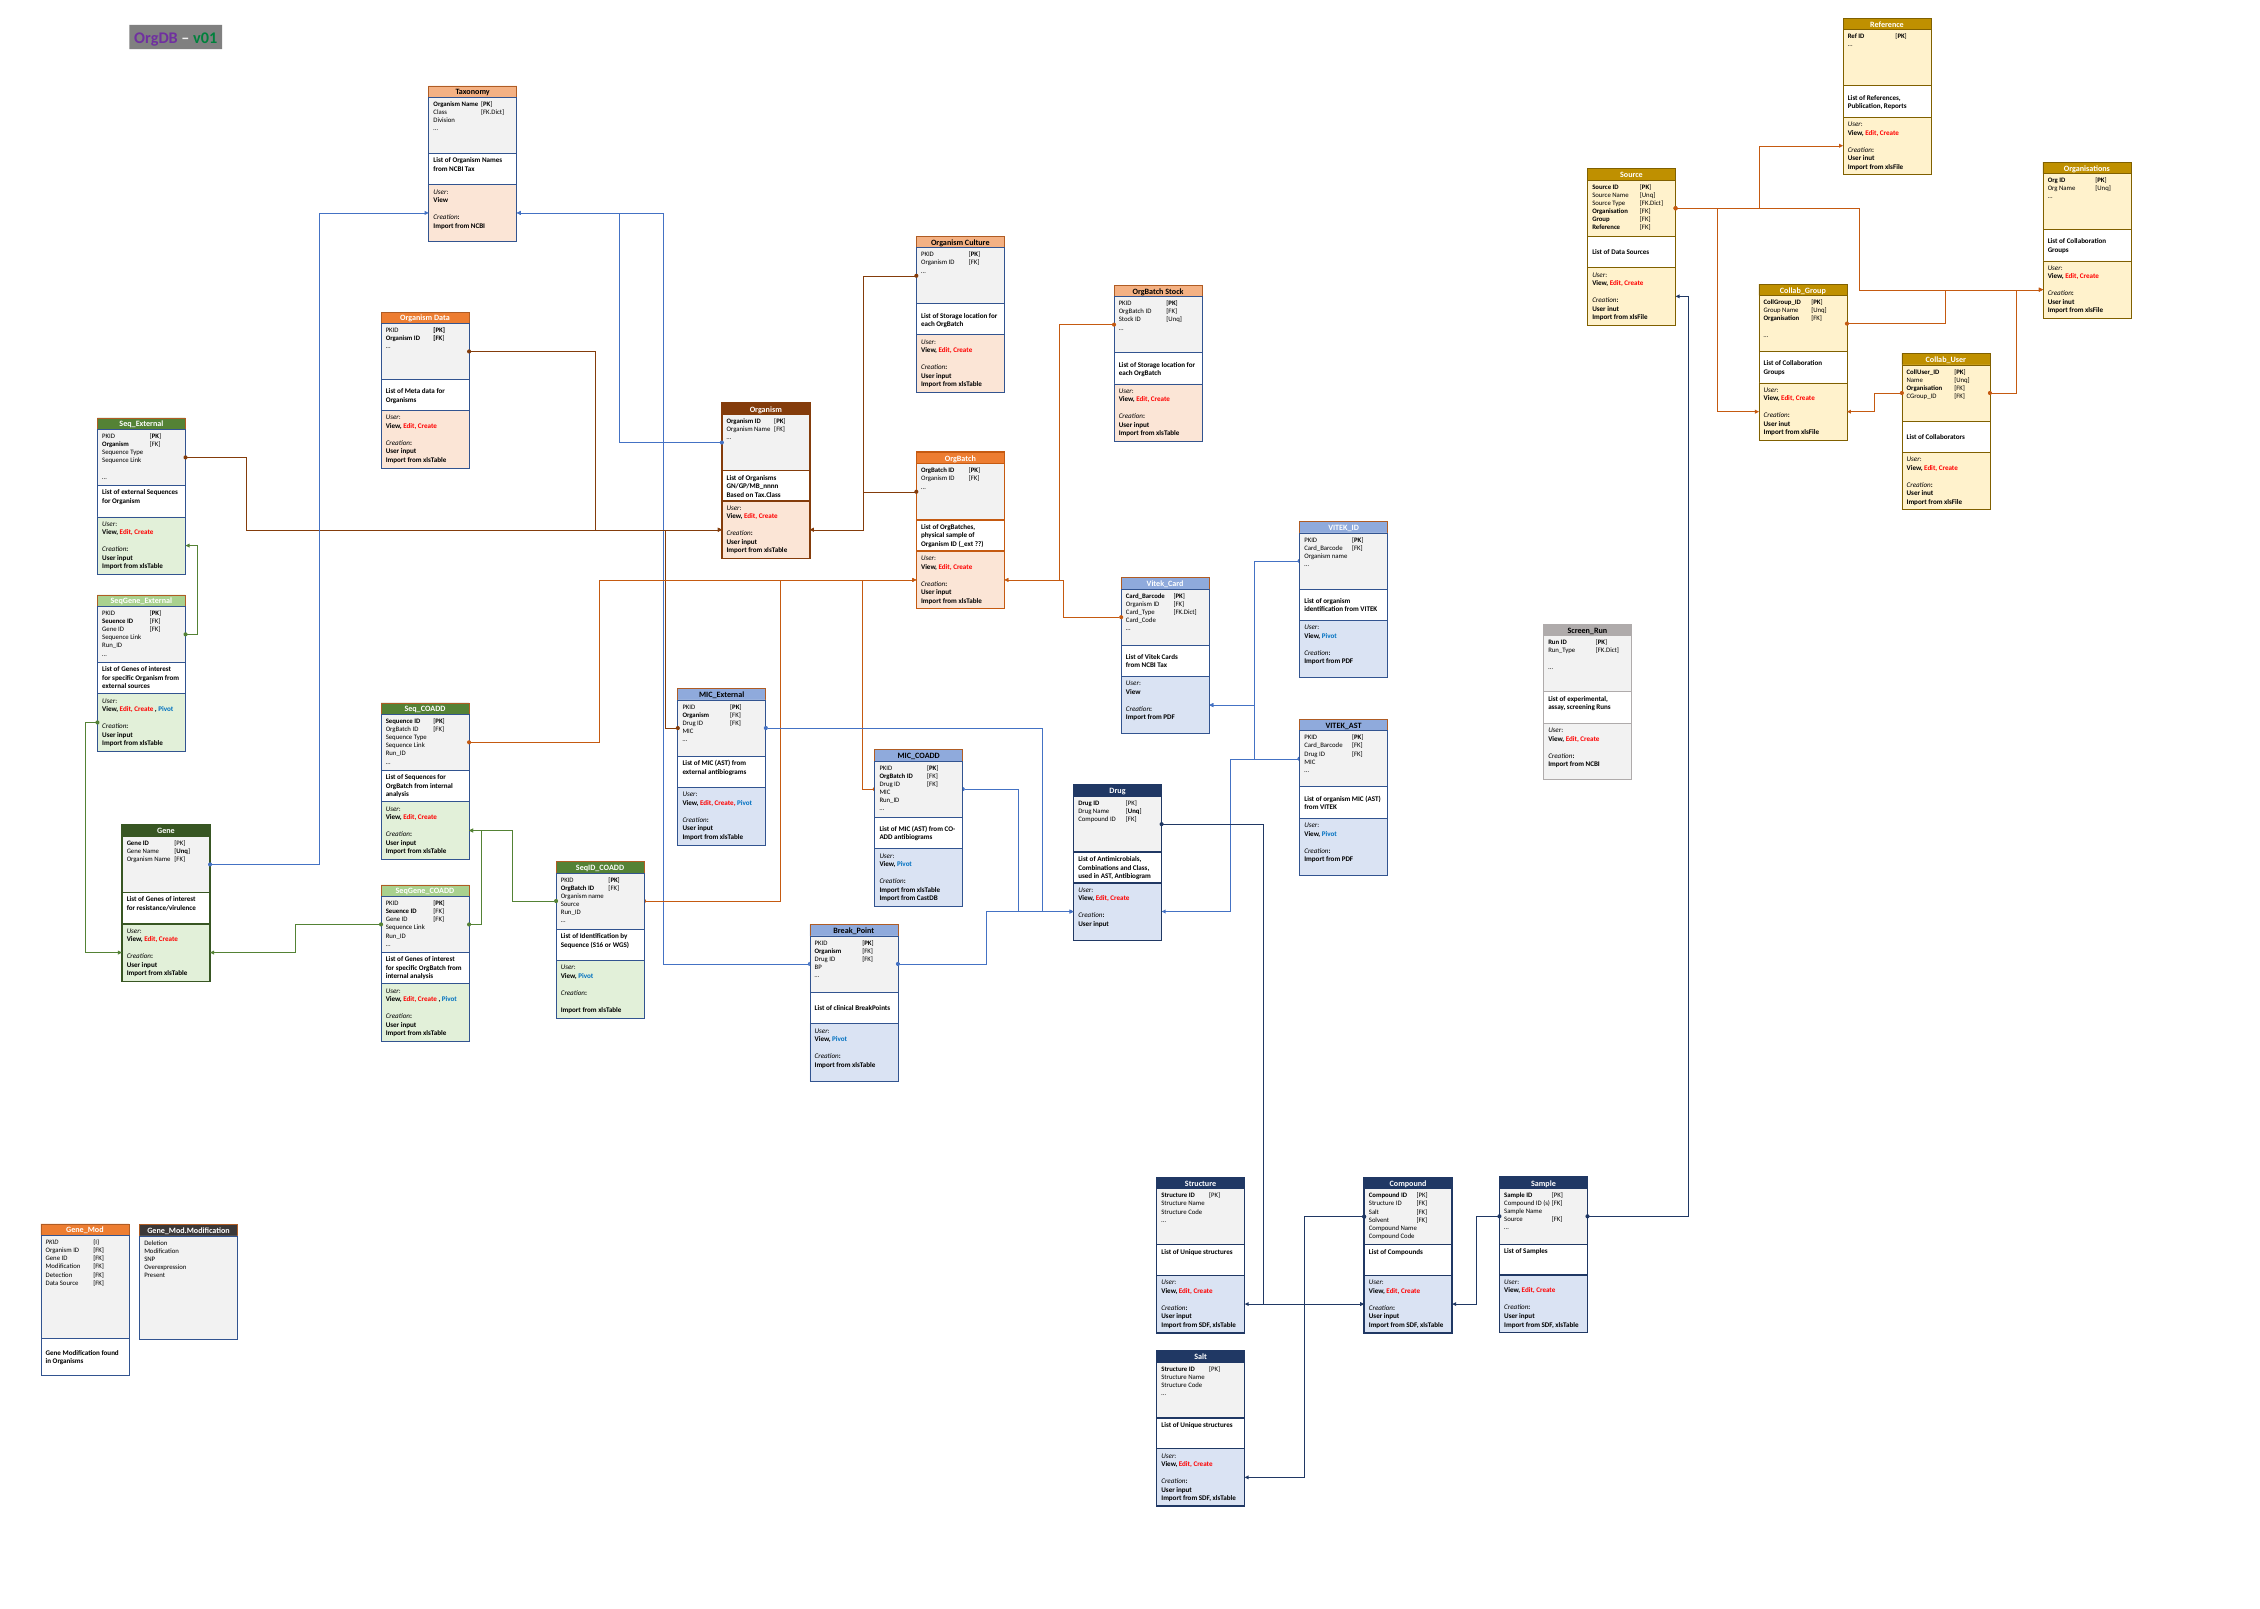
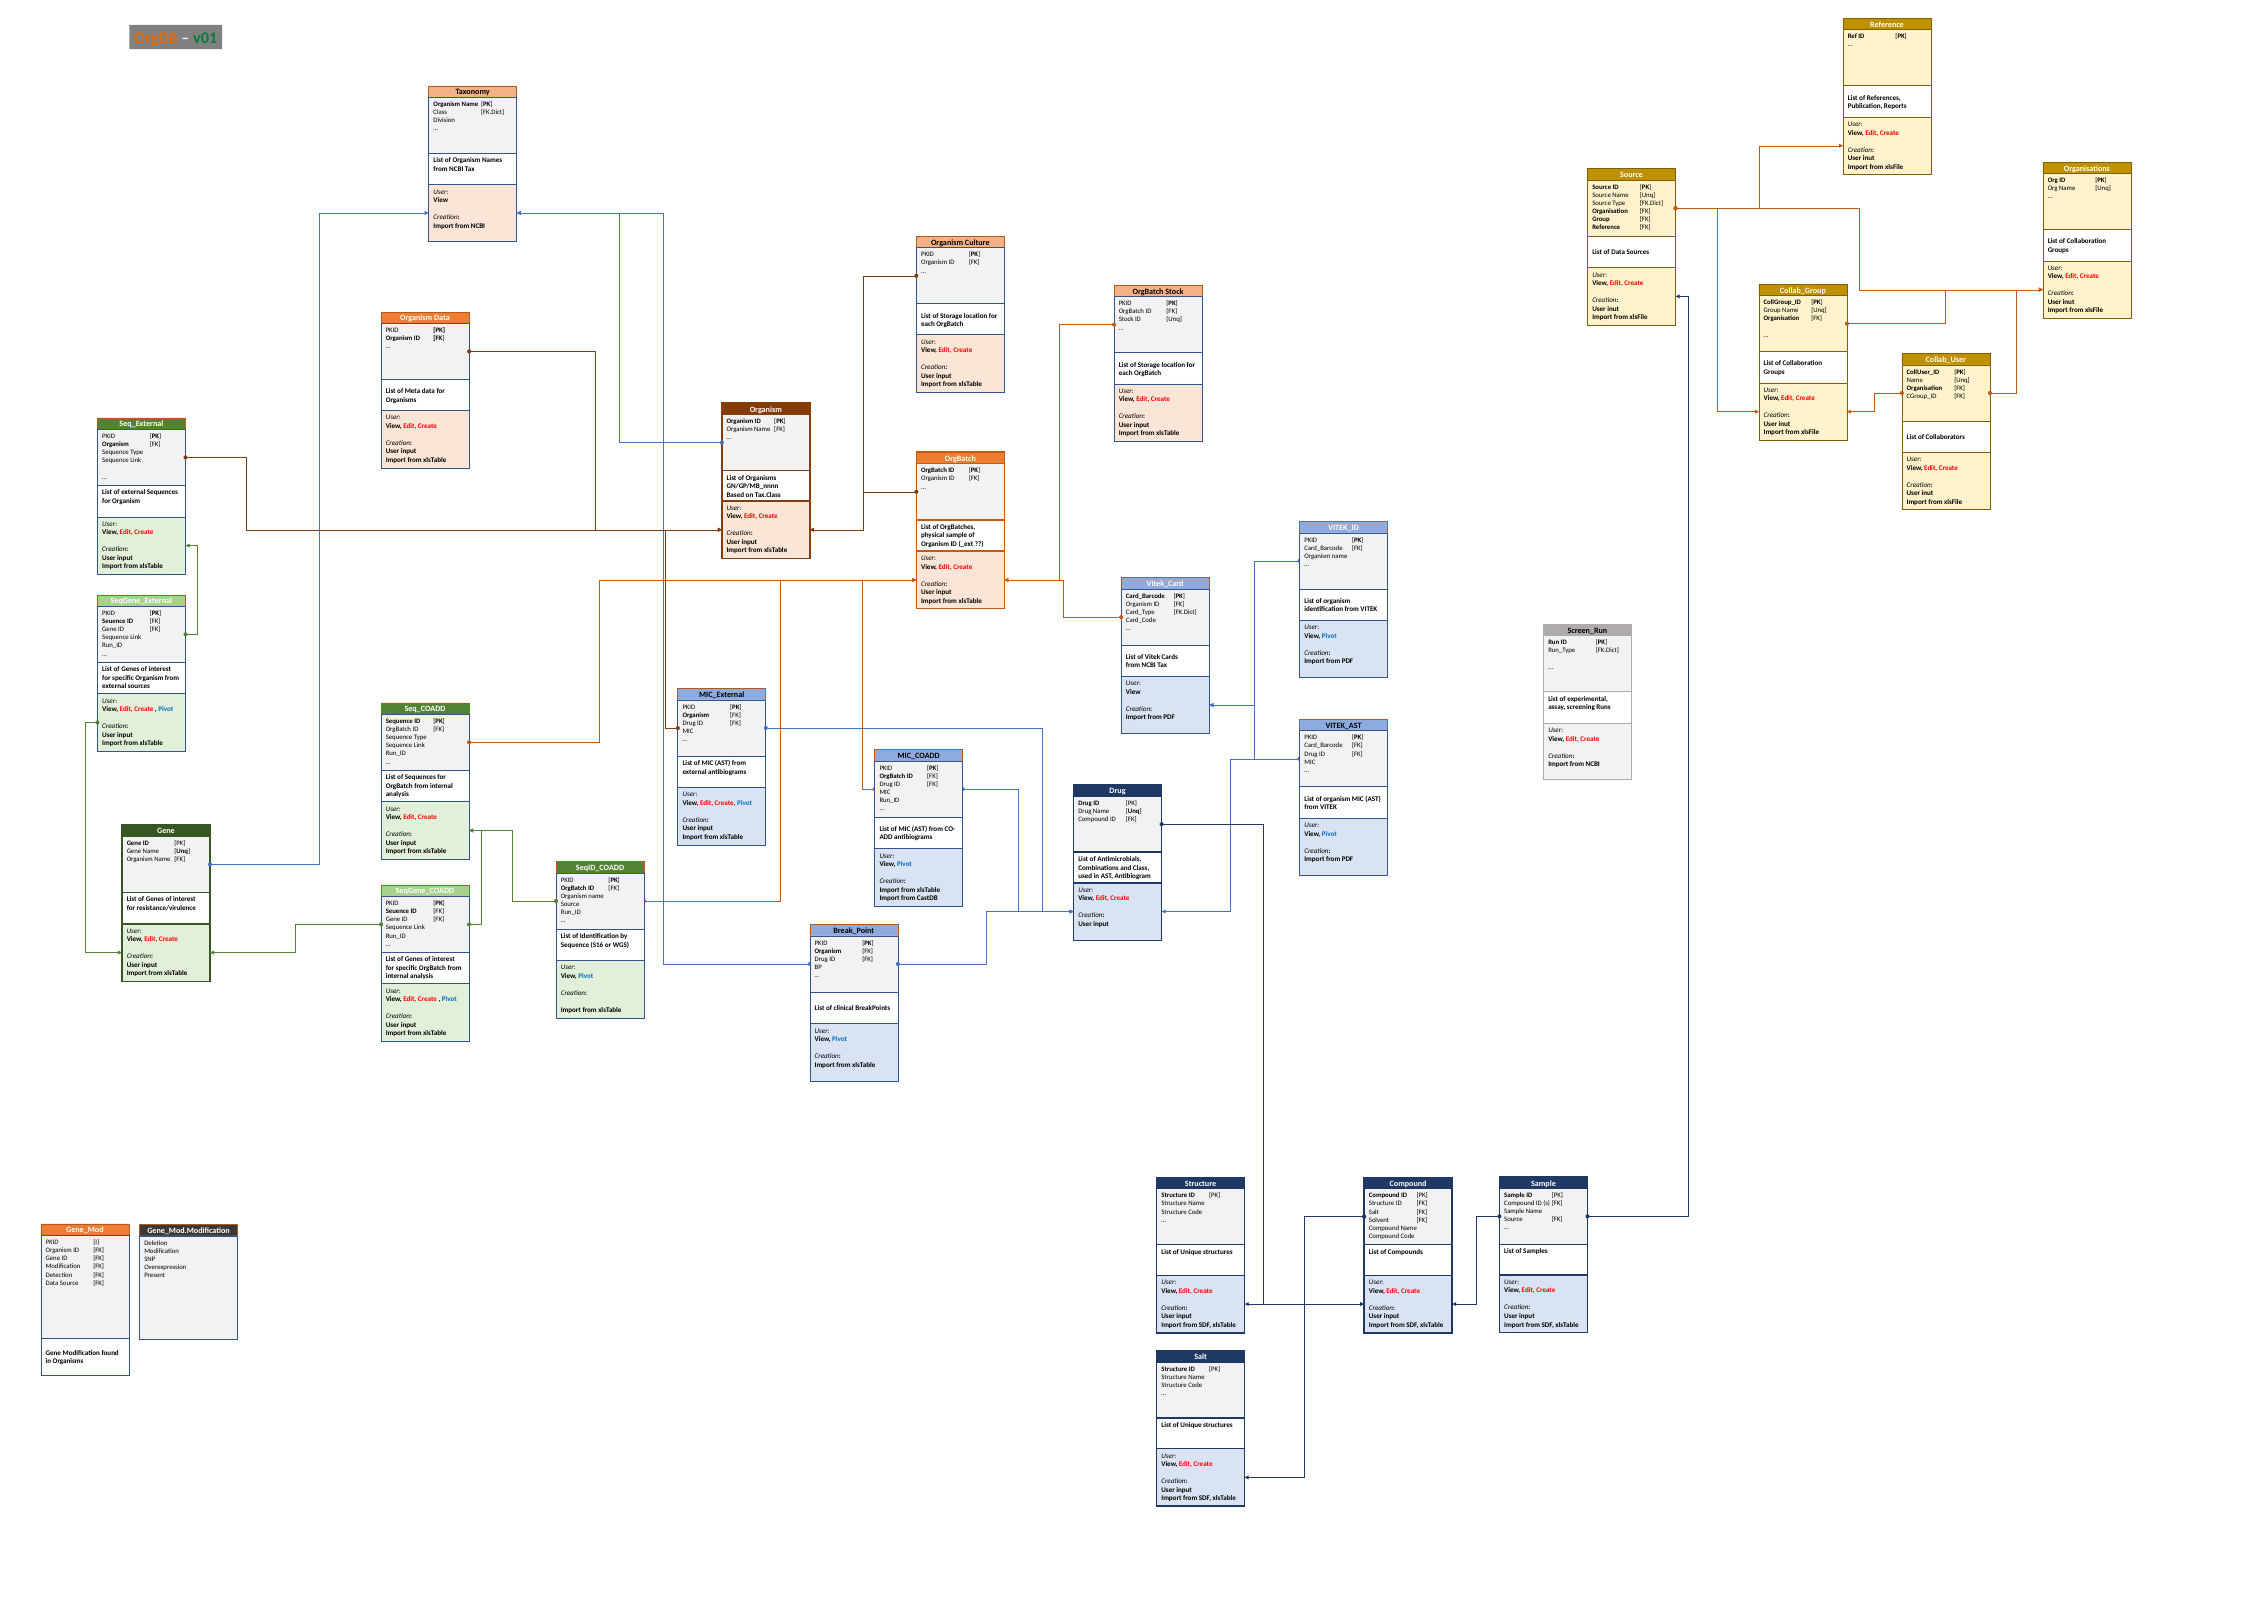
OrgDB colour: purple -> orange (156, 38)
